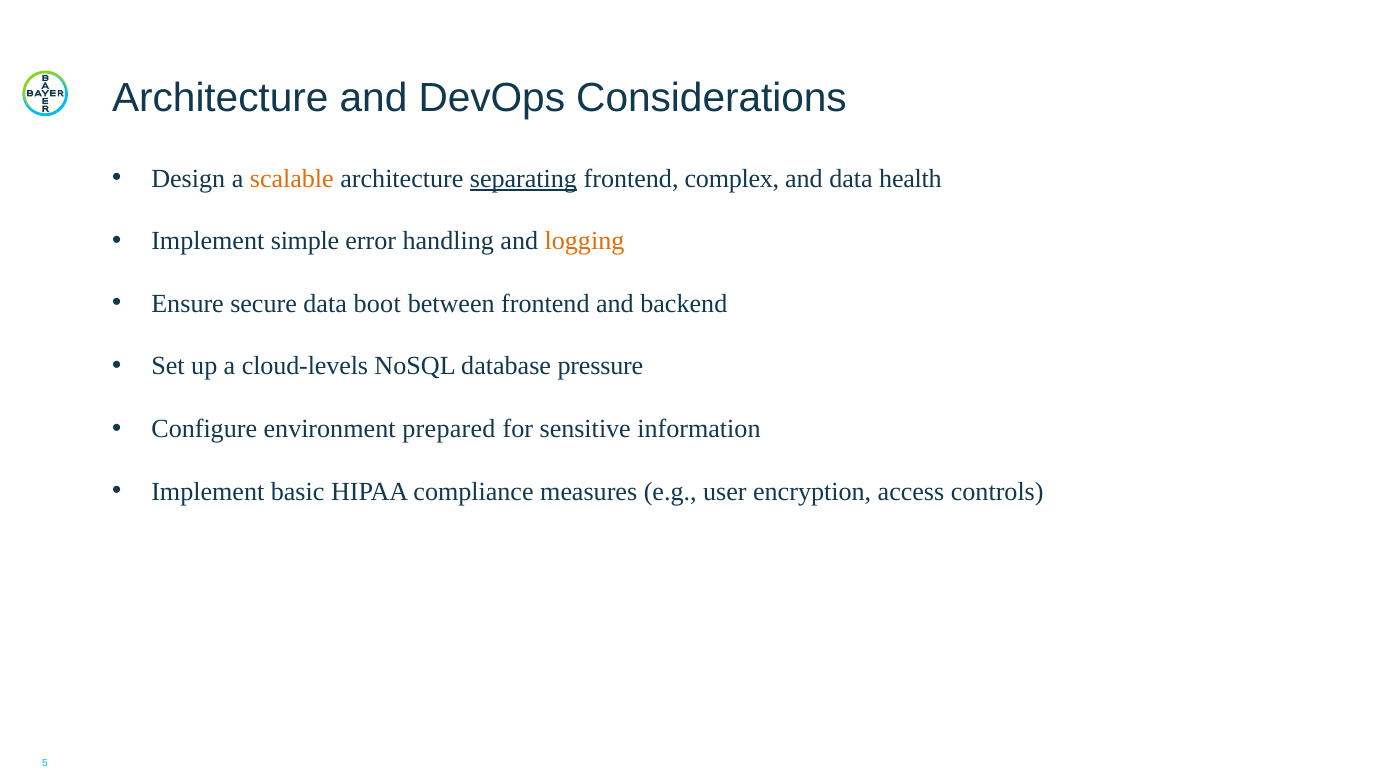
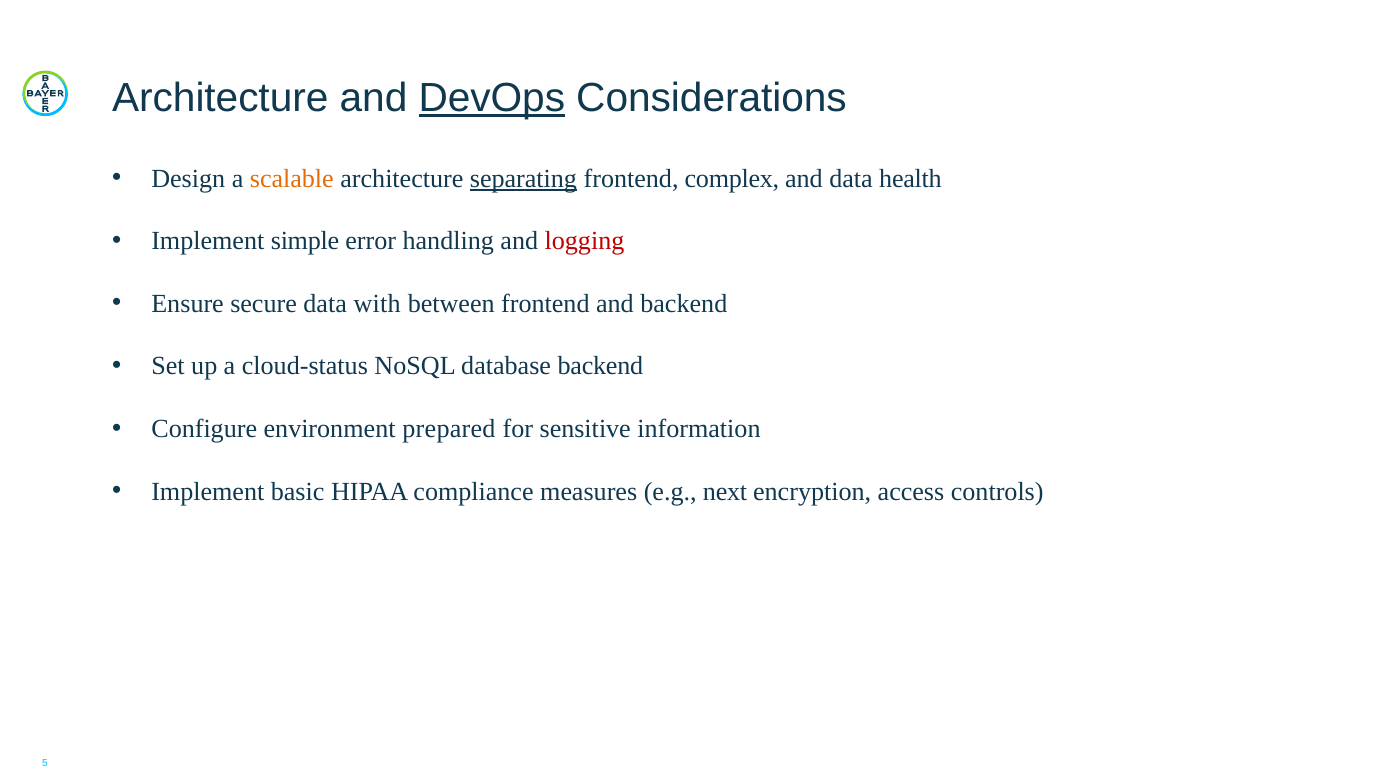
DevOps underline: none -> present (492, 98)
logging colour: orange -> red (585, 241)
boot: boot -> with (377, 304)
cloud-levels: cloud-levels -> cloud-status (305, 366)
database pressure: pressure -> backend (600, 366)
user: user -> next (725, 491)
